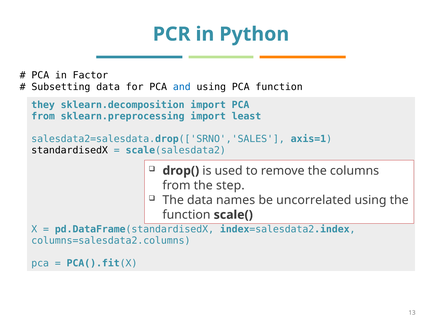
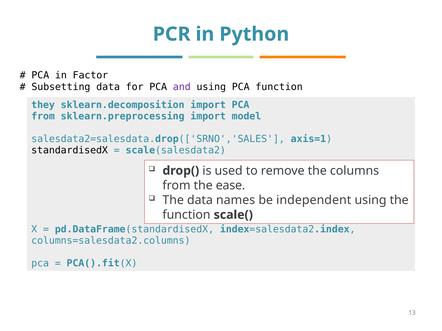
and colour: blue -> purple (182, 87)
least: least -> model (246, 116)
step: step -> ease (230, 186)
uncorrelated: uncorrelated -> independent (314, 200)
